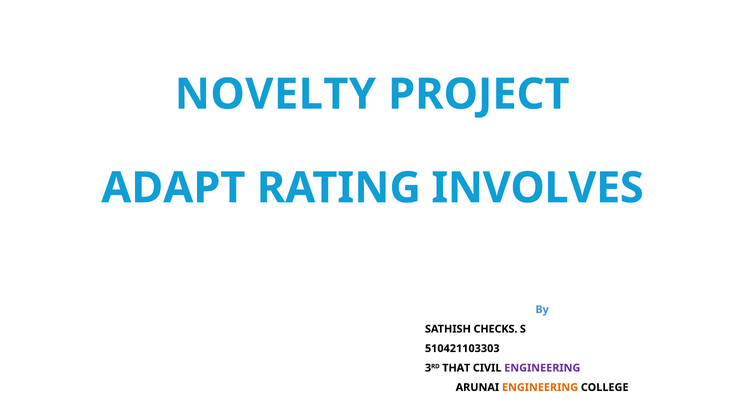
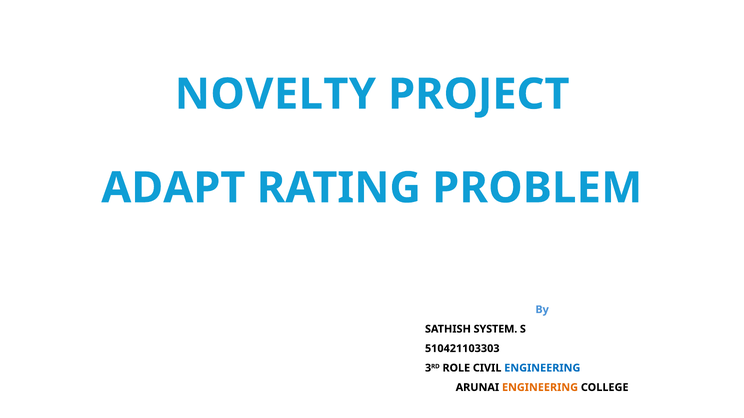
INVOLVES: INVOLVES -> PROBLEM (537, 188)
CHECKS: CHECKS -> SYSTEM (495, 329)
THAT: THAT -> ROLE (456, 368)
ENGINEERING colour: purple -> blue (542, 368)
